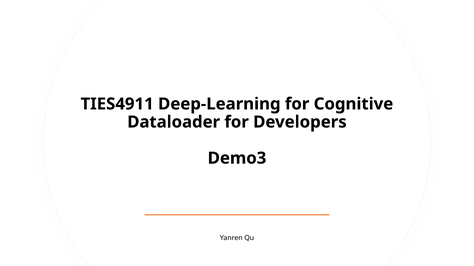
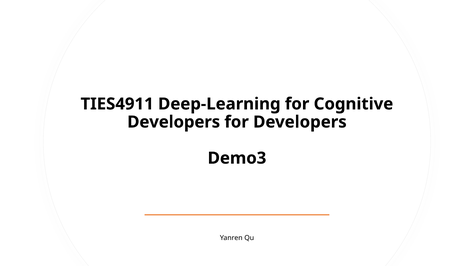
Dataloader: Dataloader -> Developers (174, 122)
